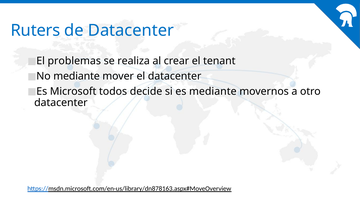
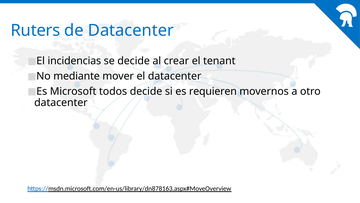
problemas: problemas -> incidencias (74, 61)
se realiza: realiza -> decide (134, 61)
es mediante: mediante -> requieren (213, 91)
